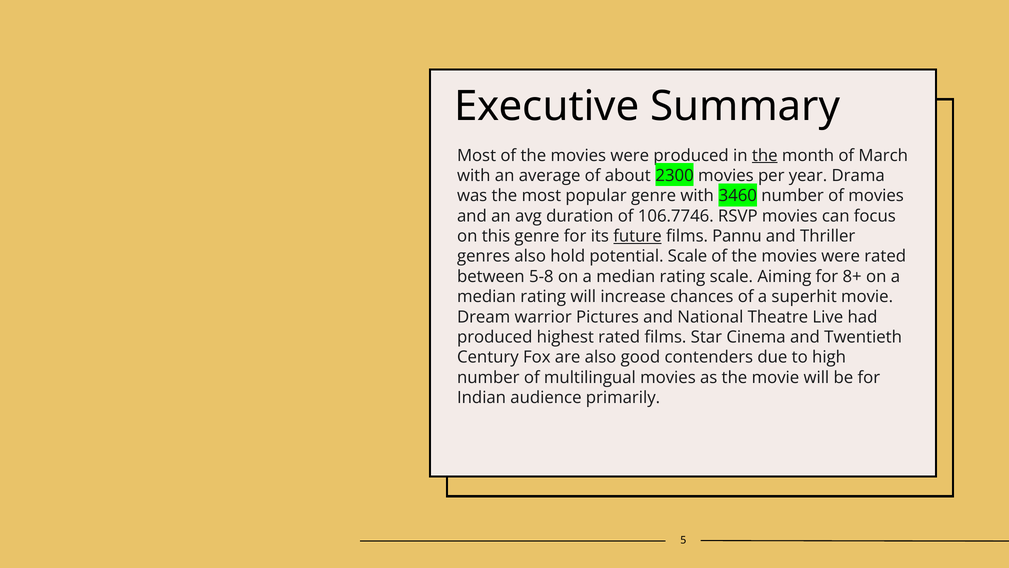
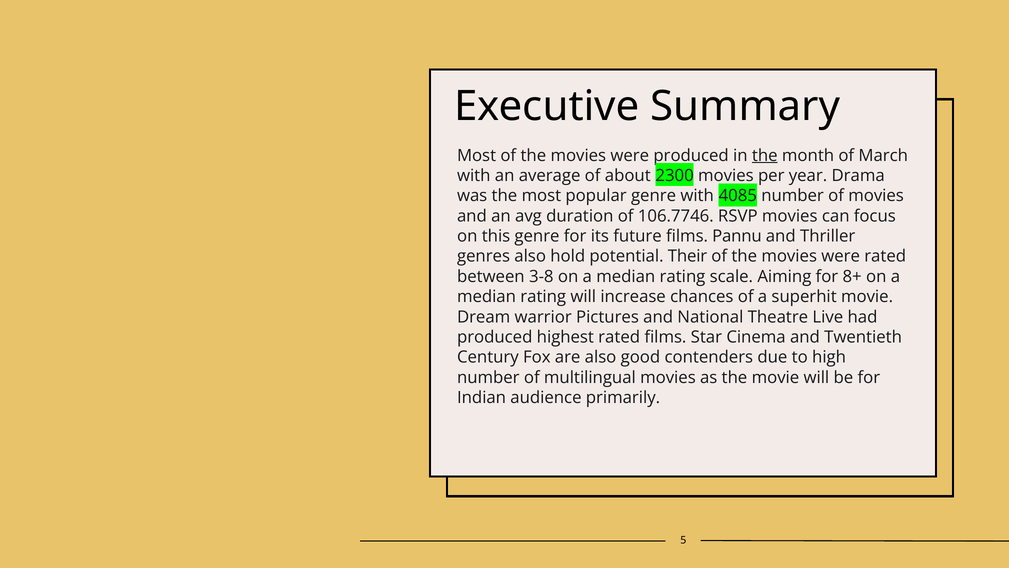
3460: 3460 -> 4085 (738, 196)
future underline: present -> none (637, 236)
potential Scale: Scale -> Their (687, 256)
5-8: 5-8 -> 3-8 (541, 276)
